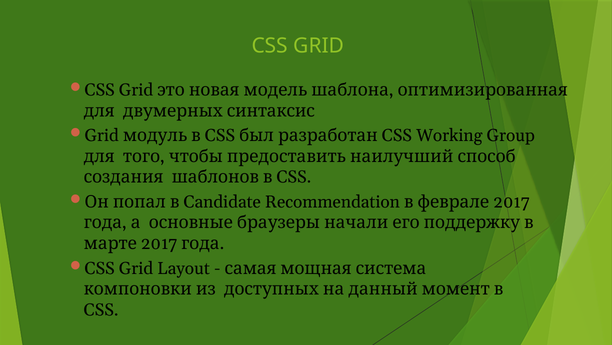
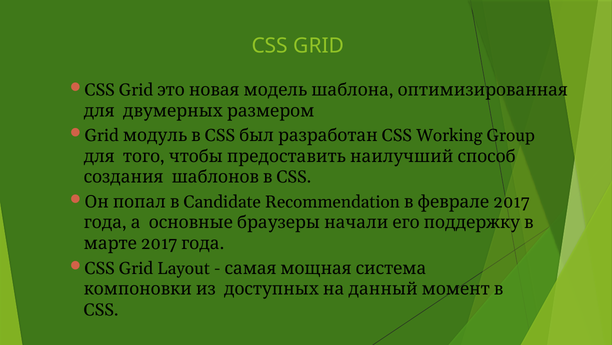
синтаксис: синтаксис -> размером (271, 111)
